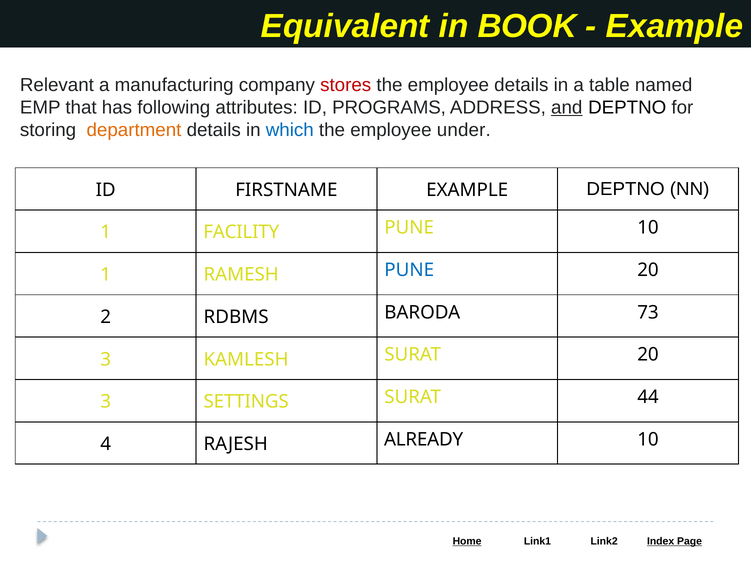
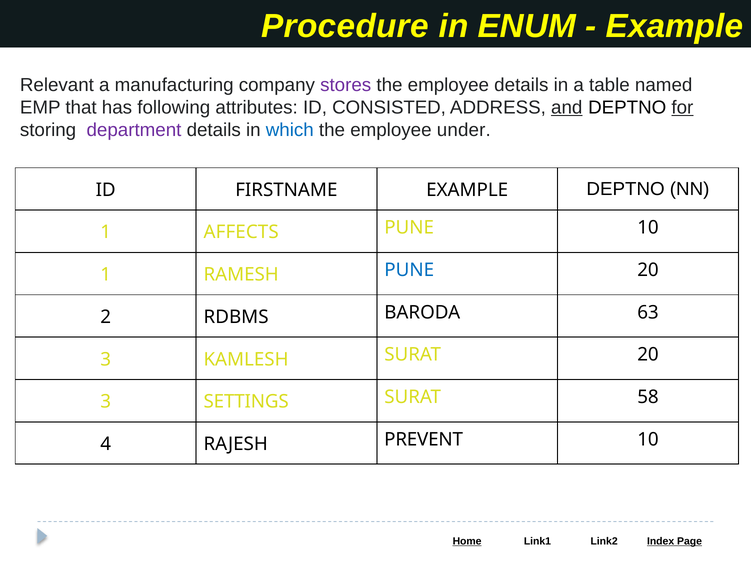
Equivalent: Equivalent -> Procedure (345, 26)
BOOK: BOOK -> ENUM (527, 26)
stores colour: red -> purple (346, 85)
PROGRAMS: PROGRAMS -> CONSISTED (389, 108)
for underline: none -> present (682, 108)
department colour: orange -> purple (134, 130)
FACILITY: FACILITY -> AFFECTS (241, 232)
73: 73 -> 63 (648, 312)
44: 44 -> 58 (648, 397)
ALREADY: ALREADY -> PREVENT (424, 440)
